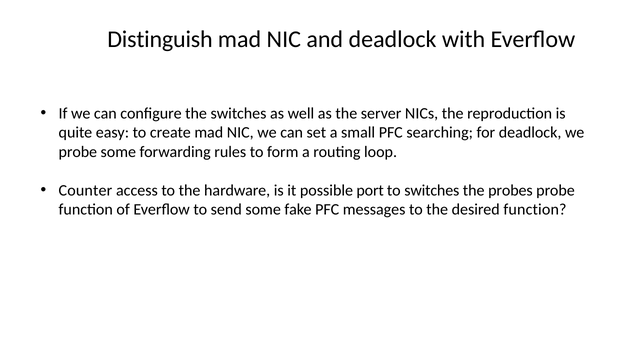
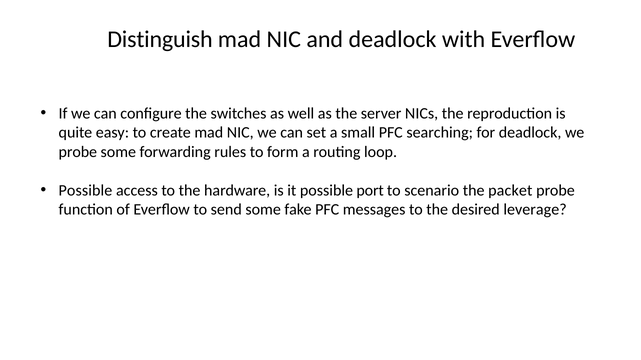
Counter: Counter -> Possible (85, 191)
to switches: switches -> scenario (432, 191)
probes: probes -> packet (510, 191)
desired function: function -> leverage (535, 210)
